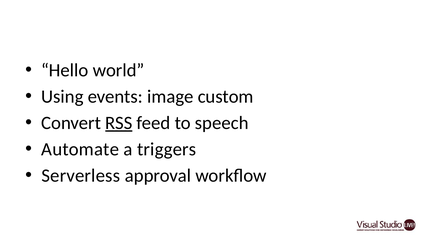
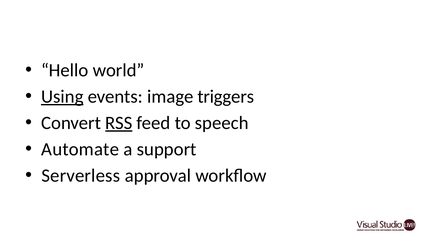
Using underline: none -> present (62, 96)
custom: custom -> triggers (226, 96)
triggers: triggers -> support (167, 149)
